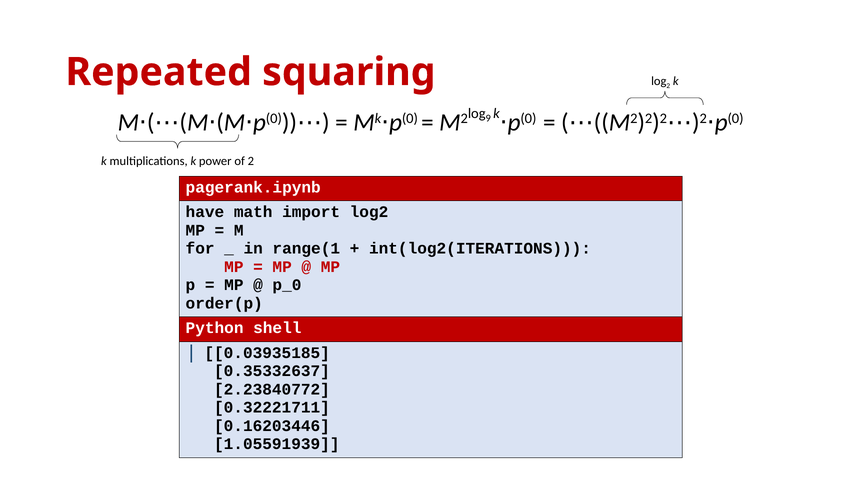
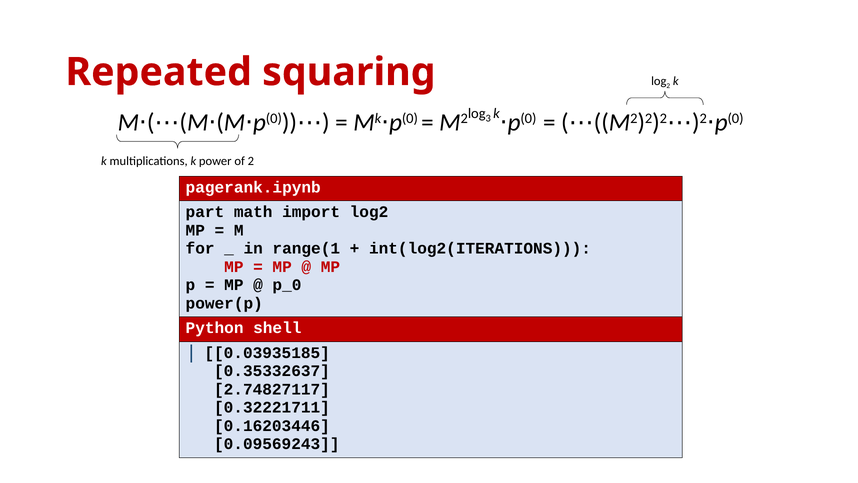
9: 9 -> 3 (488, 118)
have: have -> part (205, 212)
order(p: order(p -> power(p (224, 303)
2.23840772: 2.23840772 -> 2.74827117 (272, 389)
1.05591939: 1.05591939 -> 0.09569243 (277, 444)
